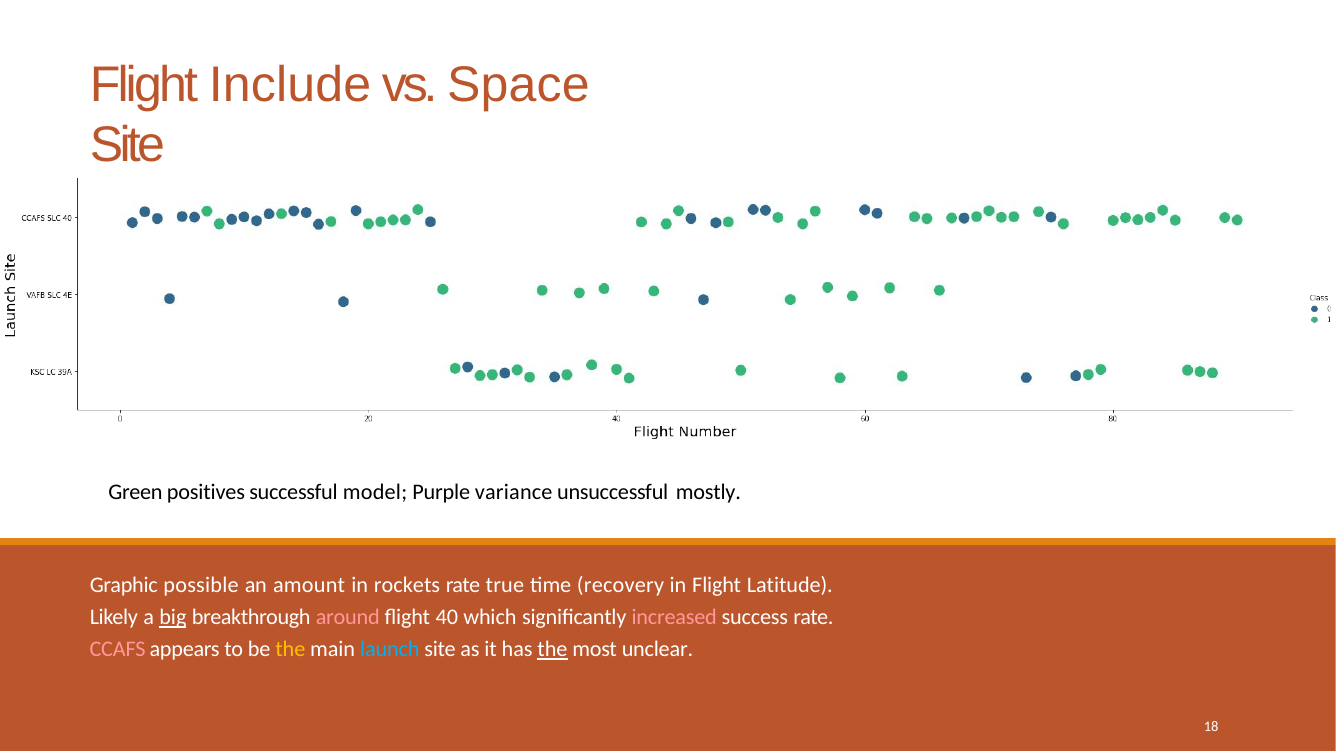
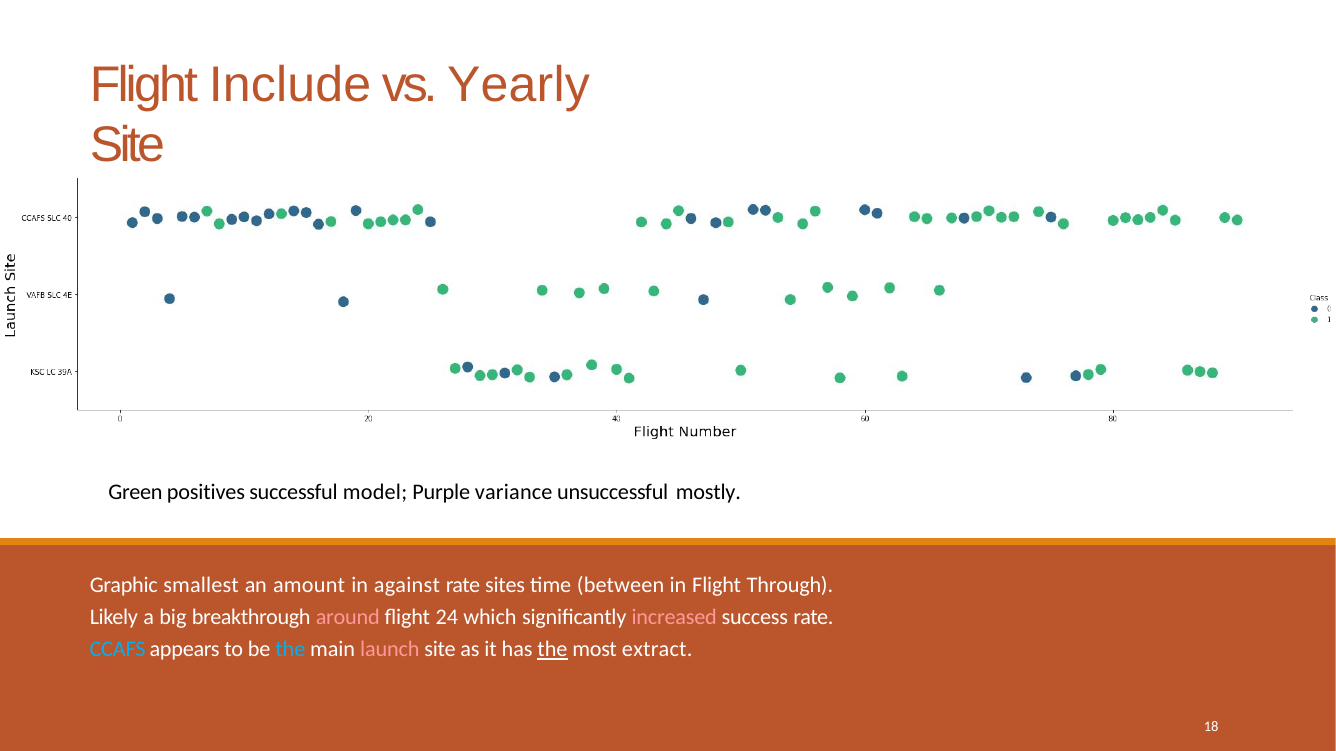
Space: Space -> Yearly (518, 85)
possible: possible -> smallest (201, 586)
rockets: rockets -> against (407, 586)
true: true -> sites (505, 586)
recovery: recovery -> between (621, 586)
Latitude: Latitude -> Through (790, 586)
big underline: present -> none (173, 618)
40: 40 -> 24 (447, 618)
CCAFS colour: pink -> light blue (118, 650)
the colour: yellow -> light blue (290, 650)
launch colour: light blue -> pink (390, 650)
unclear: unclear -> extract (657, 650)
